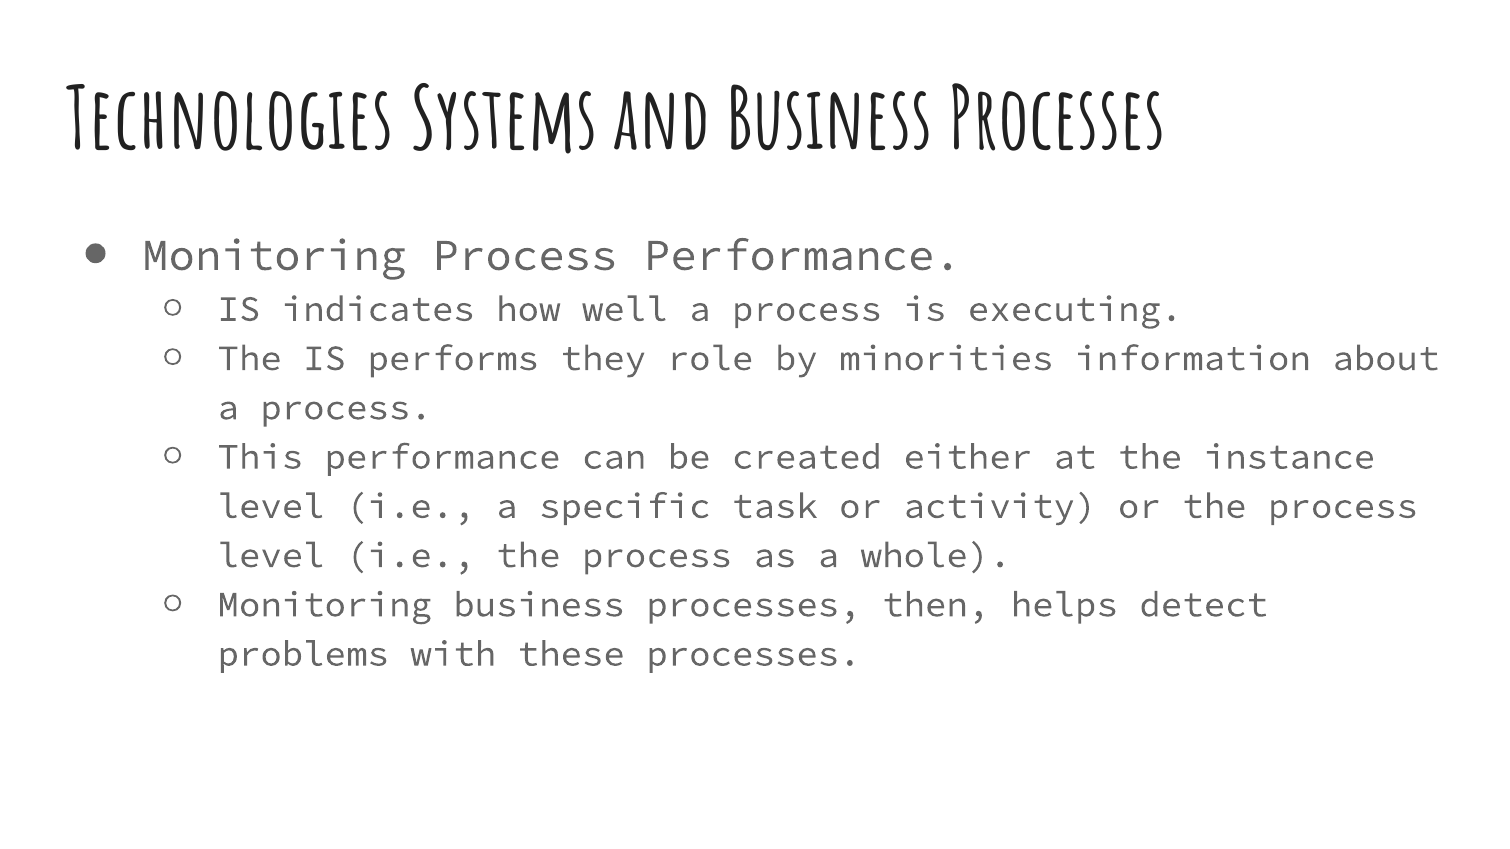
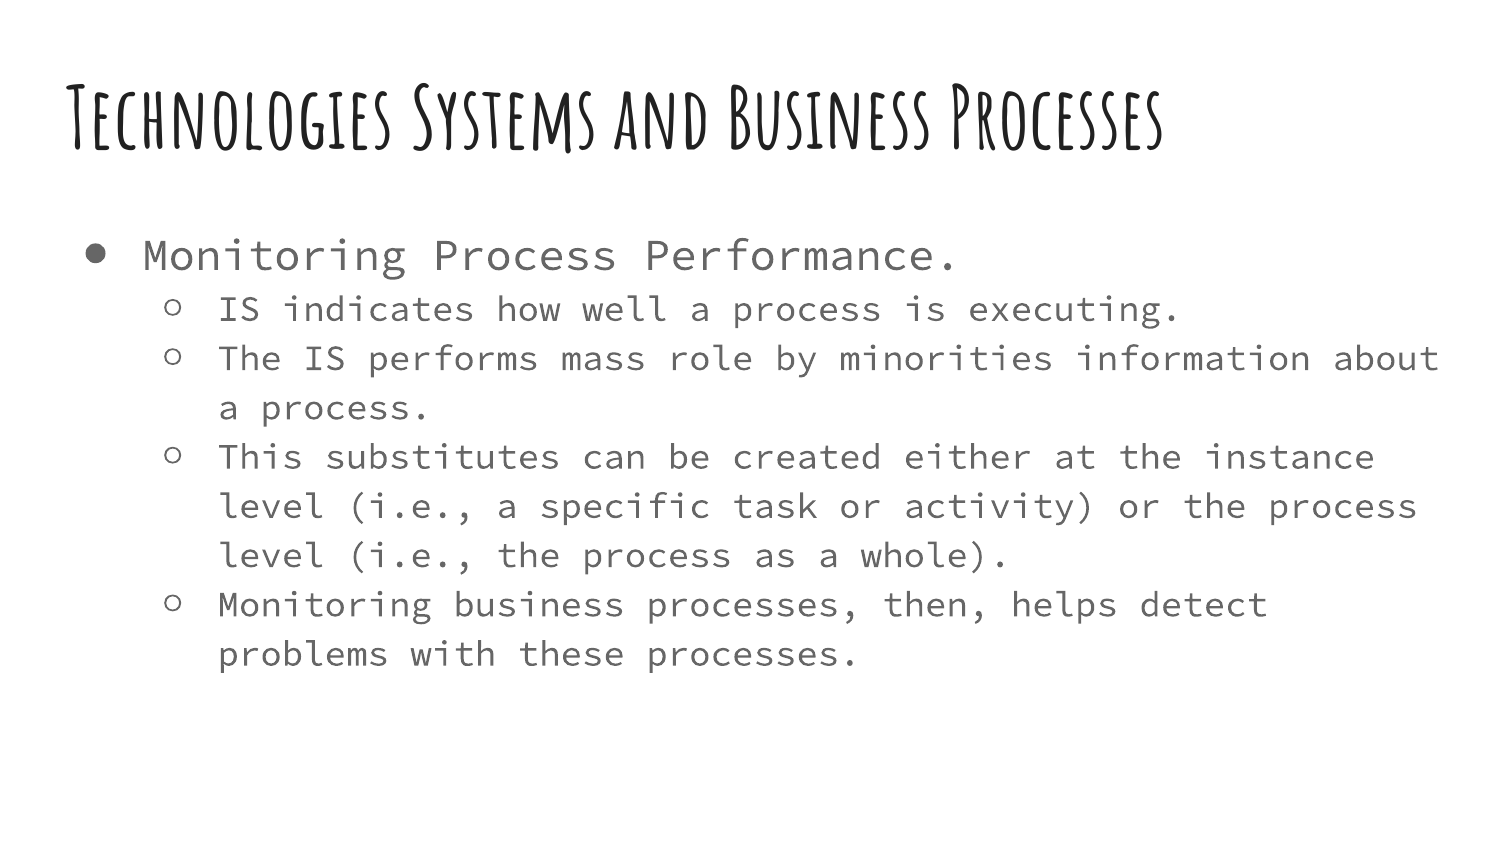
they: they -> mass (603, 358)
This performance: performance -> substitutes (443, 457)
